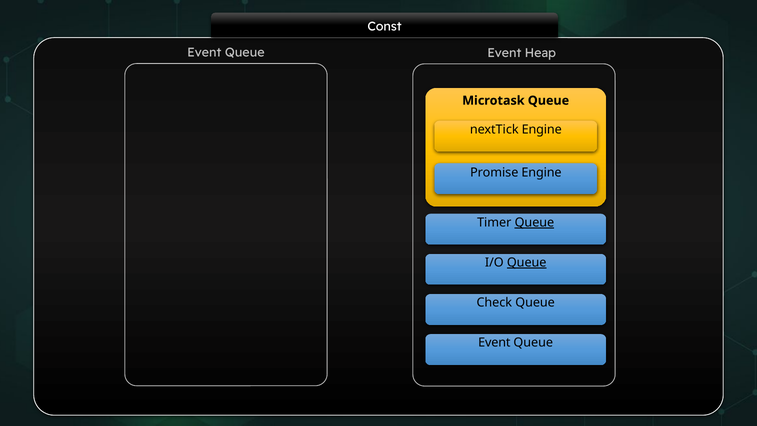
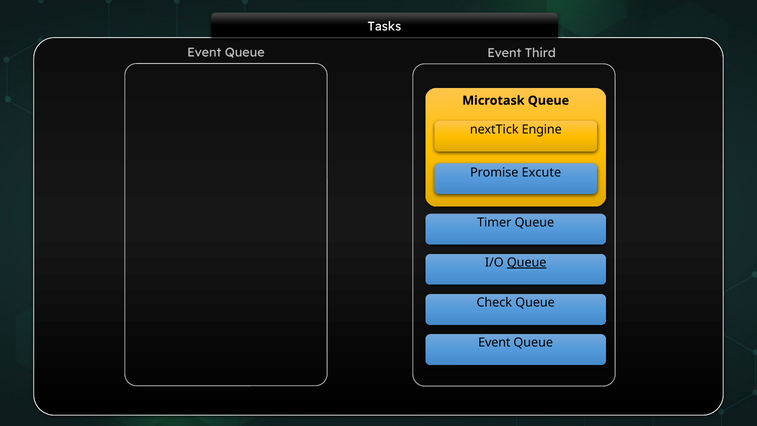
Const: Const -> Tasks (384, 27)
Heap: Heap -> Third (540, 53)
Promise Engine: Engine -> Excute (541, 173)
Queue underline: present -> none (534, 222)
